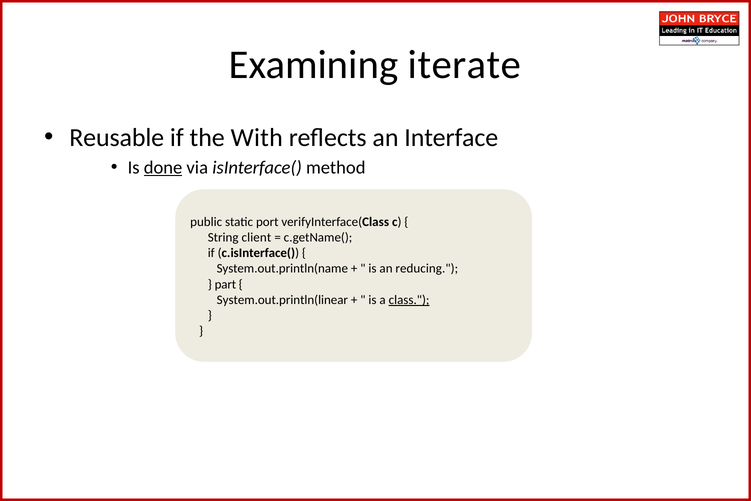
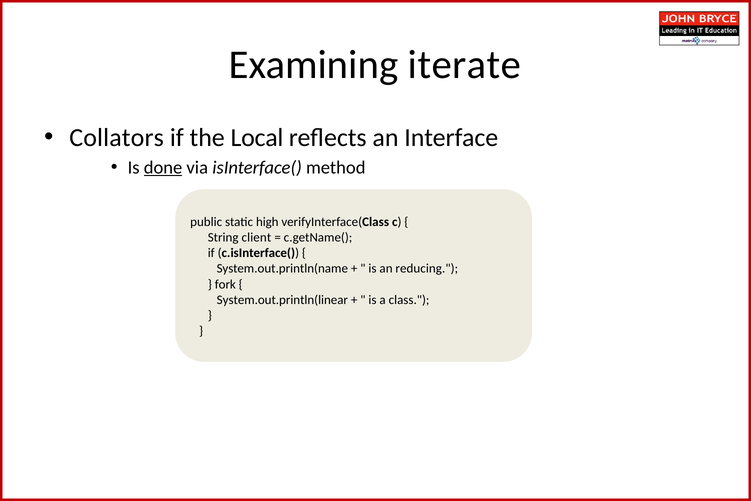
Reusable: Reusable -> Collators (117, 138)
With: With -> Local (257, 138)
port: port -> high (267, 222)
part: part -> fork (225, 284)
class underline: present -> none (409, 300)
